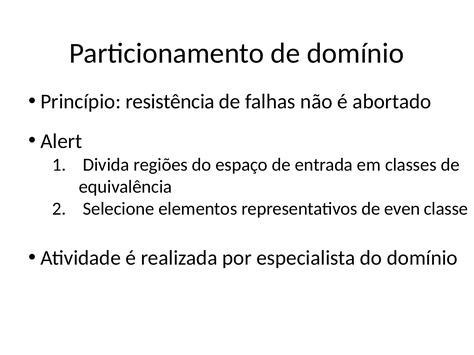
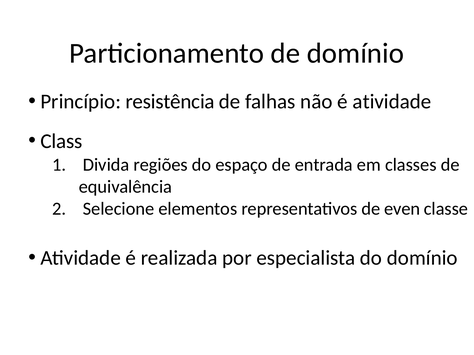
é abortado: abortado -> atividade (392, 102)
Alert: Alert -> Class (61, 141)
